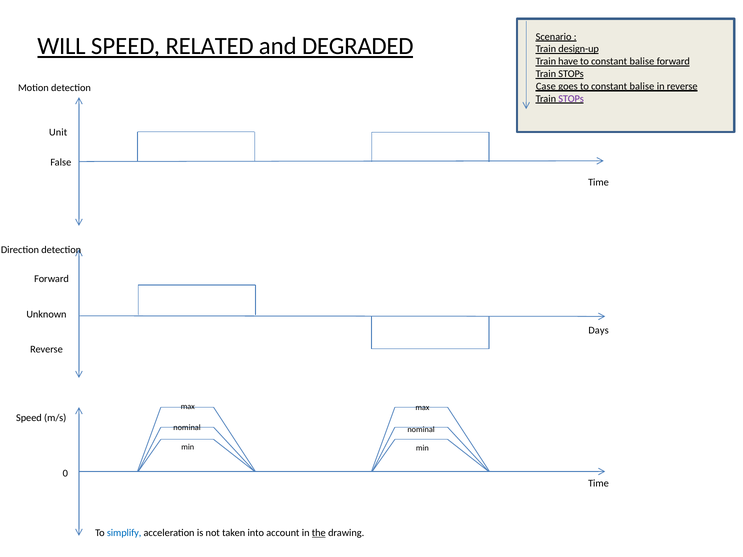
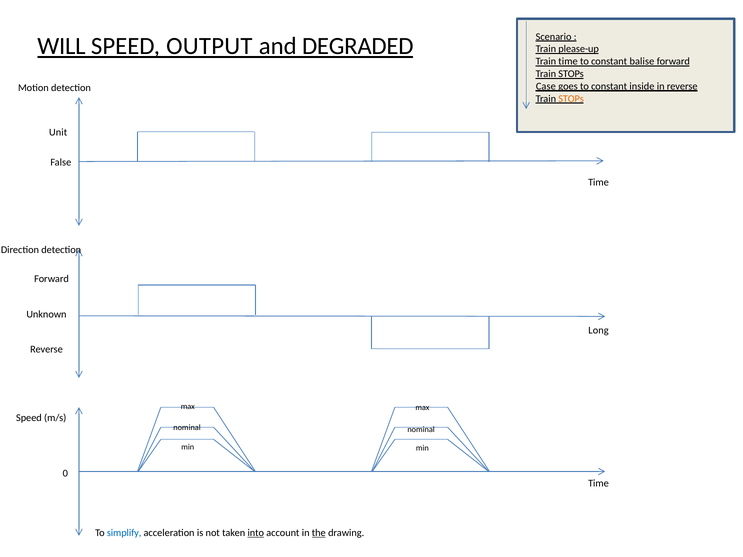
RELATED: RELATED -> OUTPUT (209, 46)
design-up: design-up -> please-up (579, 49)
Train have: have -> time (568, 61)
goes to constant balise: balise -> inside (642, 86)
STOPs colour: purple -> orange (571, 99)
Days: Days -> Long (599, 330)
into underline: none -> present (256, 533)
